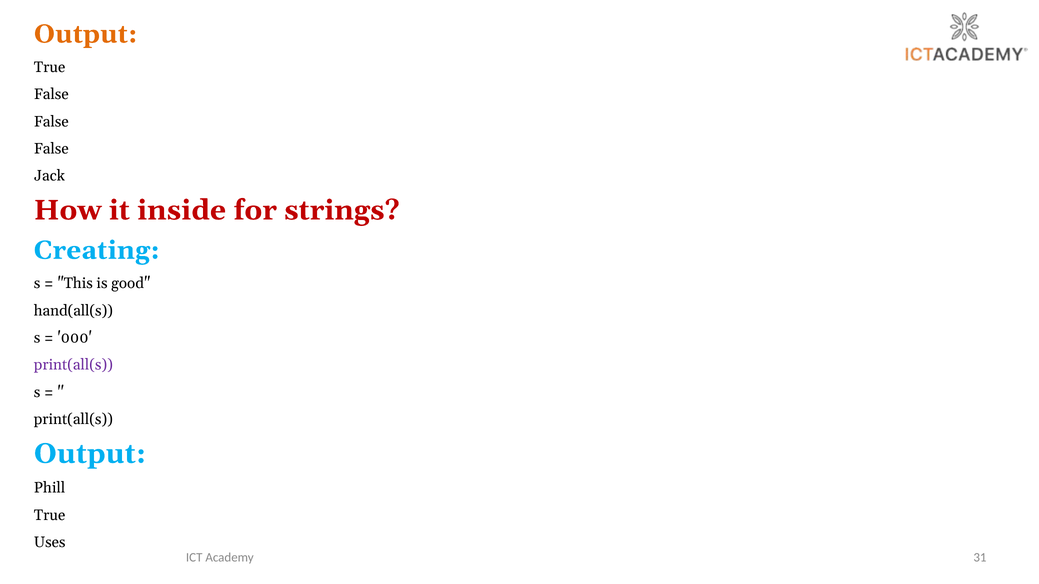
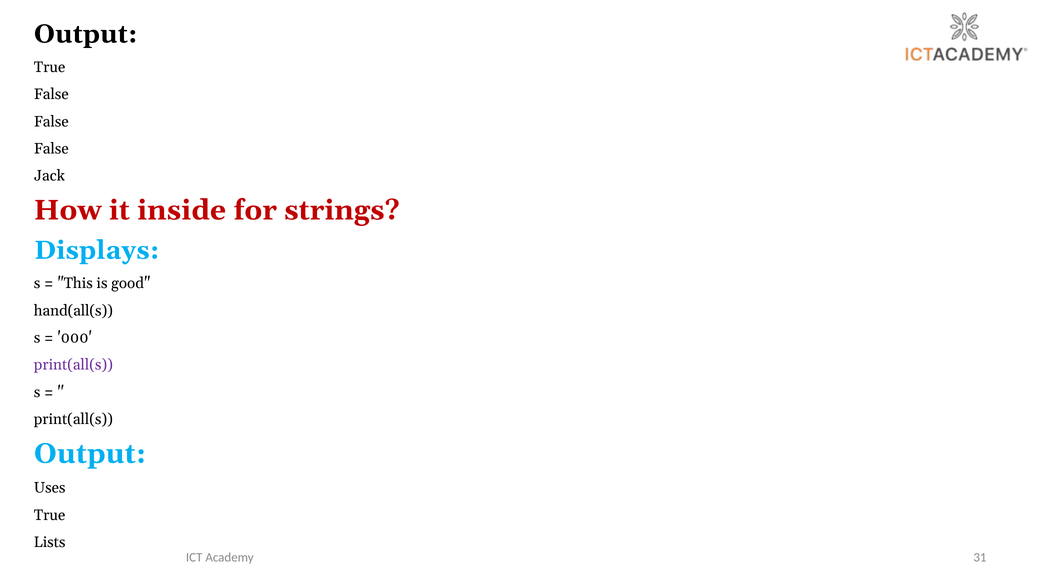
Output colour: orange -> black (86, 34)
Creating: Creating -> Displays (97, 250)
Phill: Phill -> Uses (50, 488)
Uses: Uses -> Lists (50, 543)
